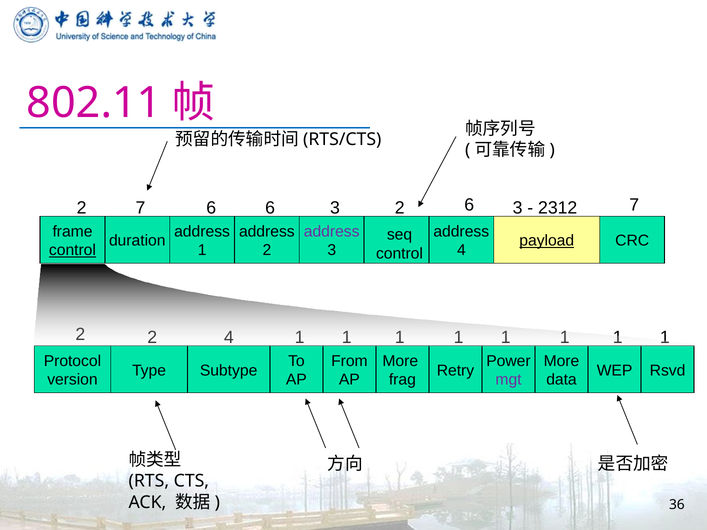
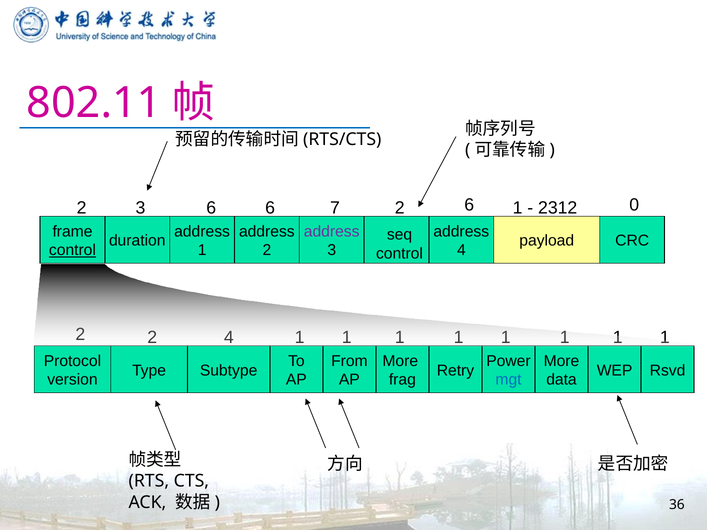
2 7: 7 -> 3 (140, 208)
6 6 3: 3 -> 7 (335, 208)
2 6 3: 3 -> 1 (518, 208)
2312 7: 7 -> 0 (634, 205)
payload underline: present -> none (547, 241)
mgt colour: purple -> blue (509, 380)
